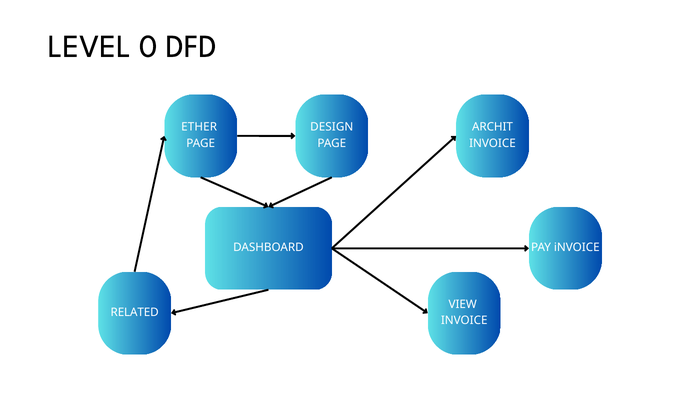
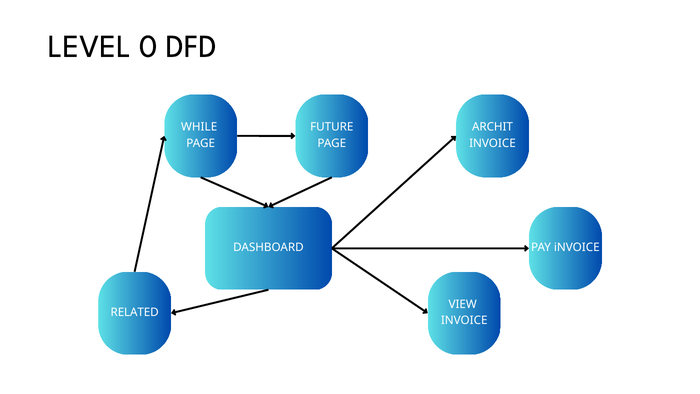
ETHER: ETHER -> WHILE (199, 127)
DESIGN: DESIGN -> FUTURE (332, 127)
